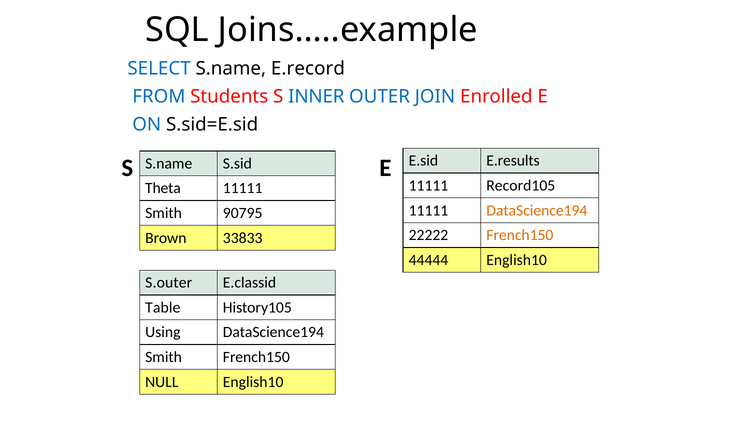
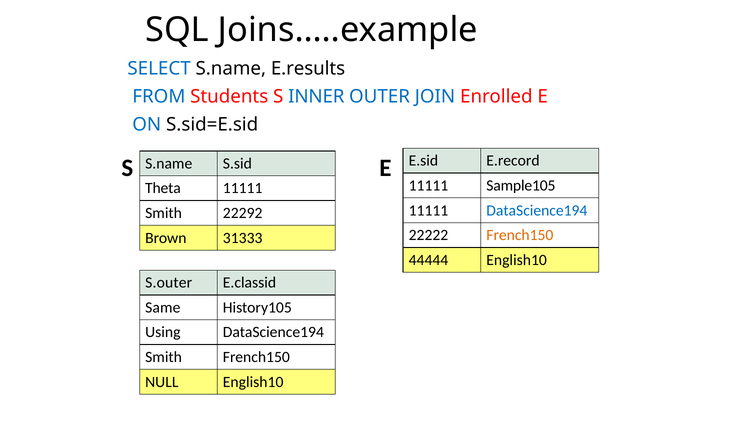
E.record: E.record -> E.results (308, 68)
E.results: E.results -> E.record (513, 161)
Record105: Record105 -> Sample105 (521, 186)
DataScience194 colour: orange -> blue (537, 210)
90795: 90795 -> 22292 (243, 213)
33833: 33833 -> 31333 (243, 238)
Table: Table -> Same (163, 307)
